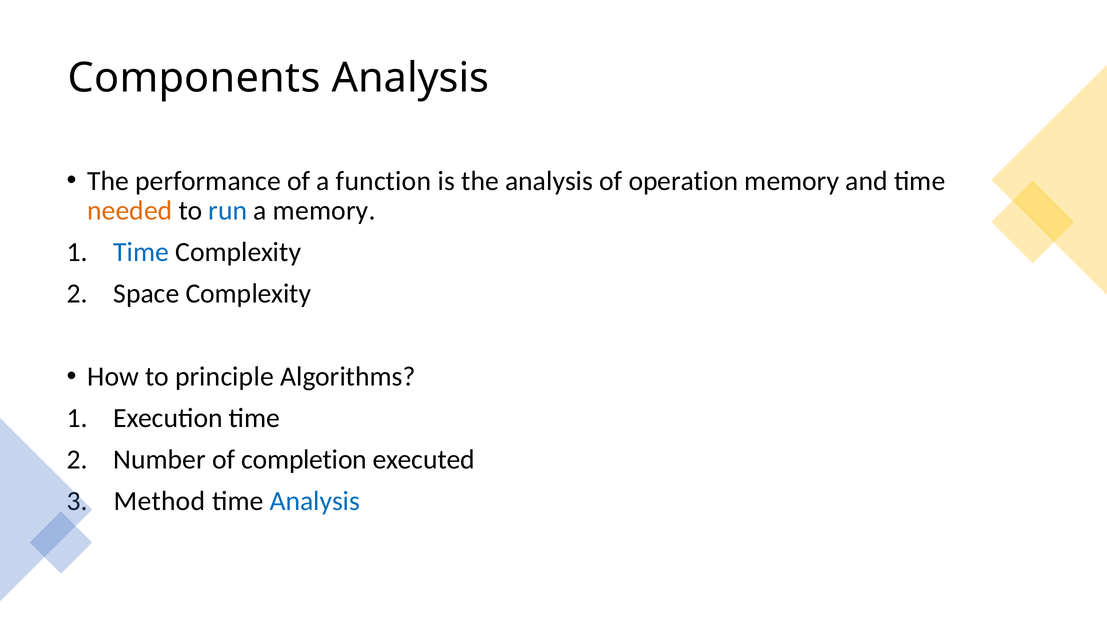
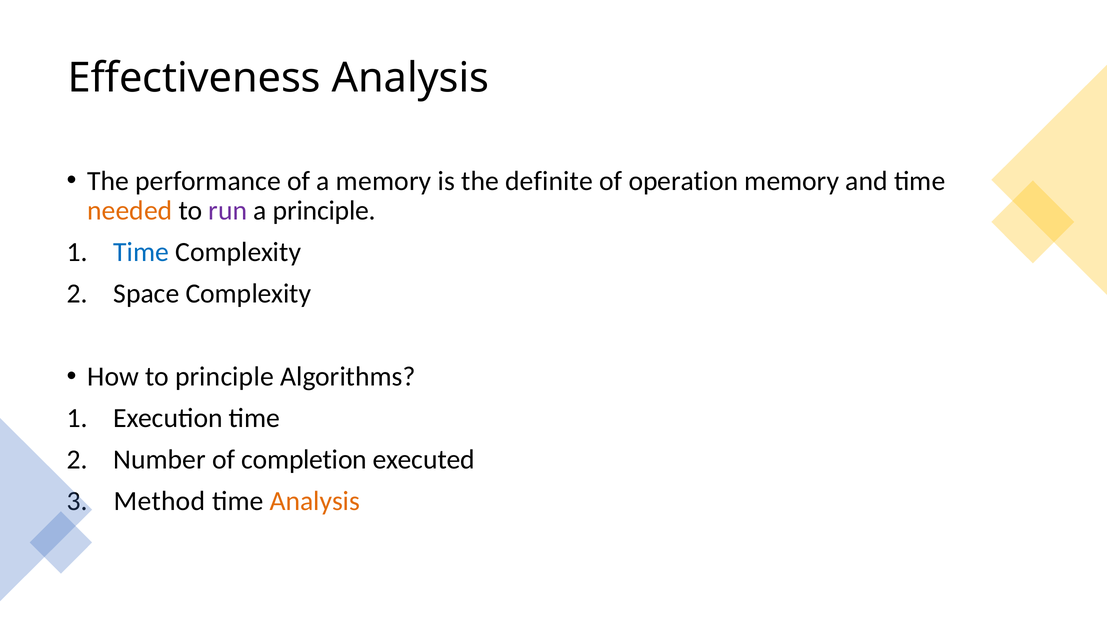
Components: Components -> Effectiveness (194, 78)
a function: function -> memory (384, 181)
the analysis: analysis -> definite (549, 181)
run colour: blue -> purple (228, 211)
a memory: memory -> principle (324, 211)
Analysis colour: blue -> orange (315, 501)
